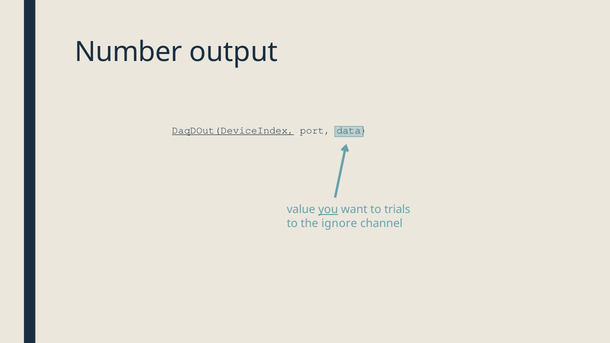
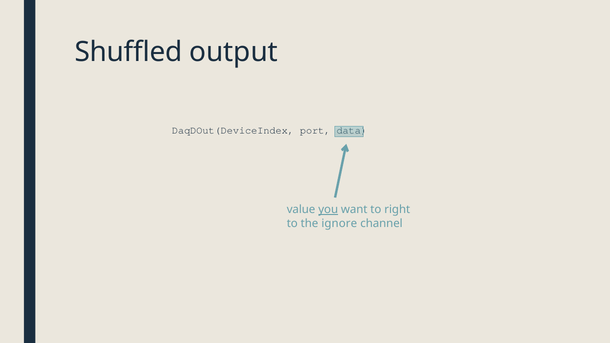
Number: Number -> Shuffled (128, 52)
DaqDOut(DeviceIndex underline: present -> none (233, 131)
trials: trials -> right (397, 210)
